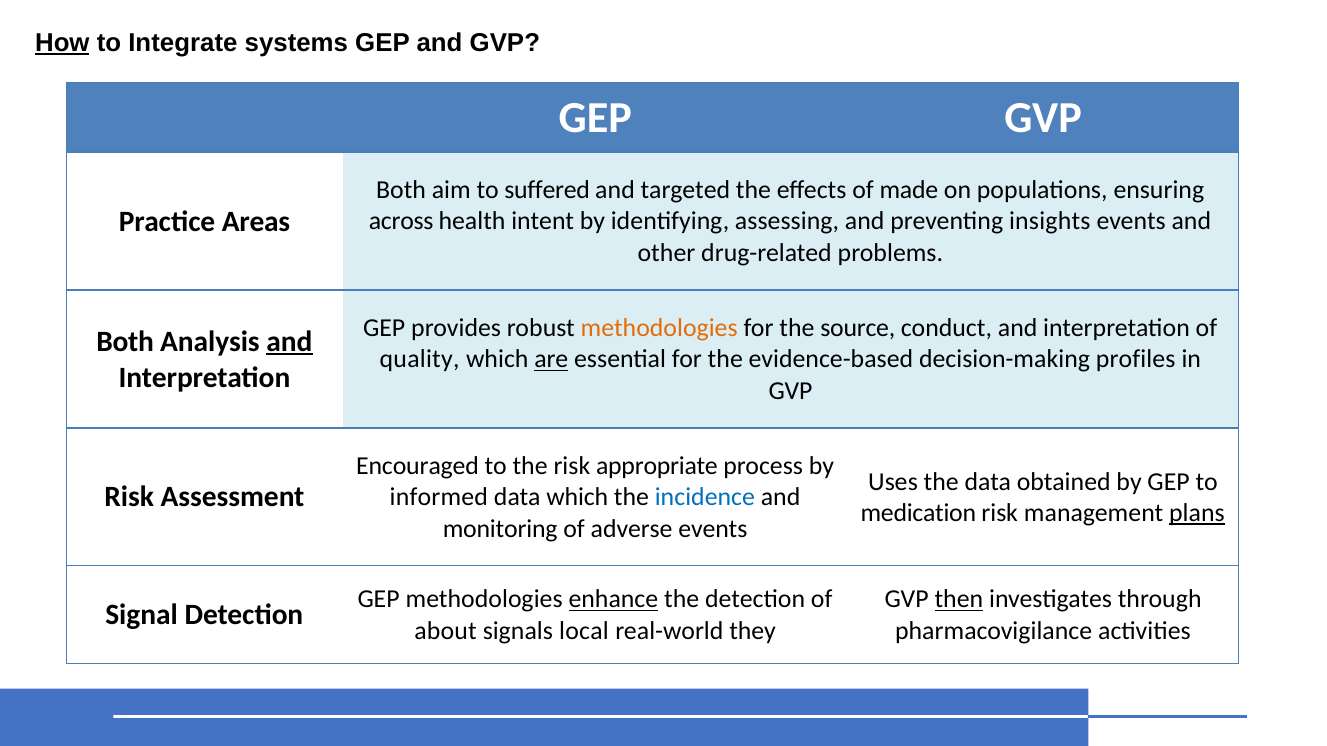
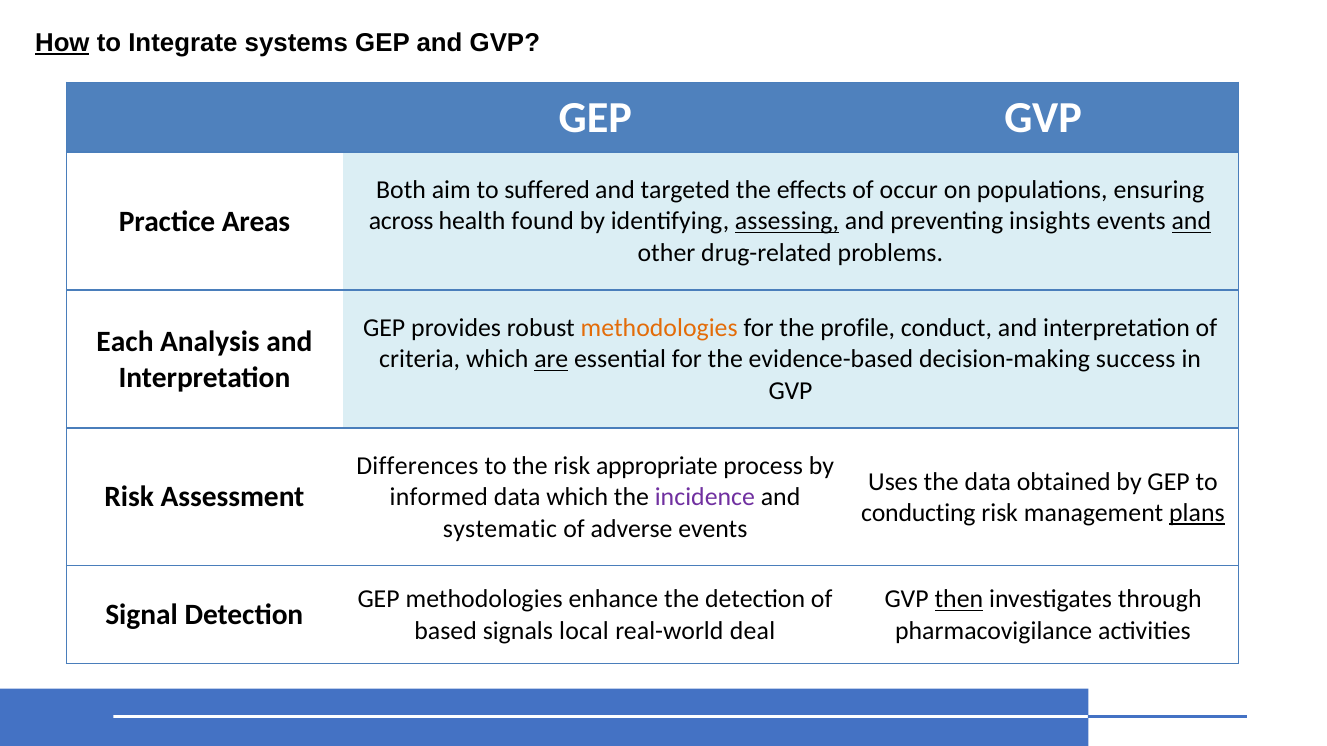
made: made -> occur (909, 190)
intent: intent -> found (543, 221)
assessing underline: none -> present (787, 221)
and underline: none -> present (1191, 221)
source: source -> profile (858, 328)
Both: Both -> Each (125, 342)
and underline: present -> none (290, 342)
quality: quality -> criteria (420, 359)
profiles: profiles -> success (1136, 359)
Encouraged: Encouraged -> Differences (417, 466)
incidence colour: blue -> purple (705, 498)
medication: medication -> conducting (918, 513)
monitoring: monitoring -> systematic (500, 529)
enhance underline: present -> none (613, 600)
about: about -> based (446, 631)
they: they -> deal (752, 631)
